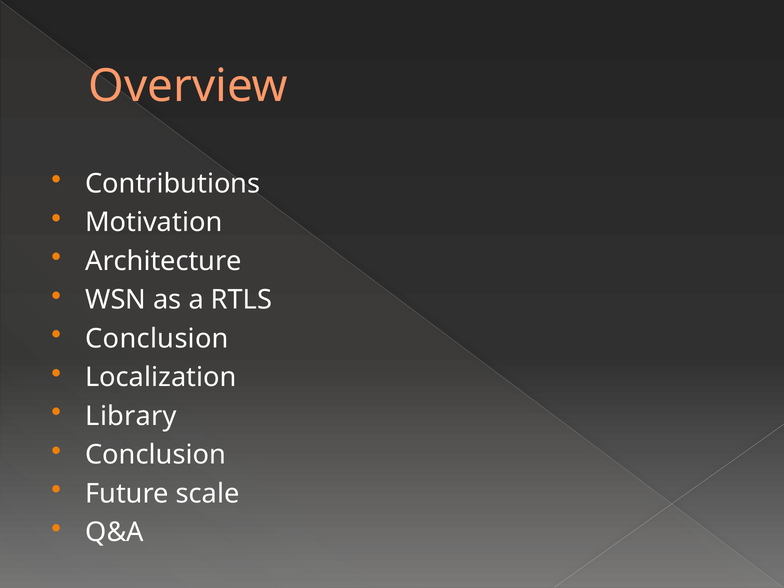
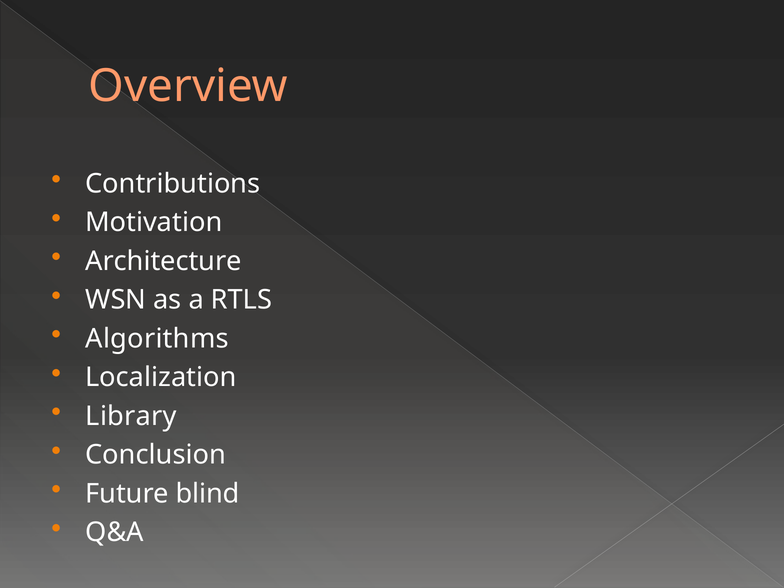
Conclusion: Conclusion -> Algorithms (157, 339)
scale: scale -> blind (208, 494)
